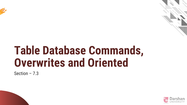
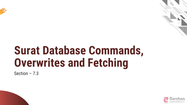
Table: Table -> Surat (27, 51)
Oriented: Oriented -> Fetching (108, 63)
